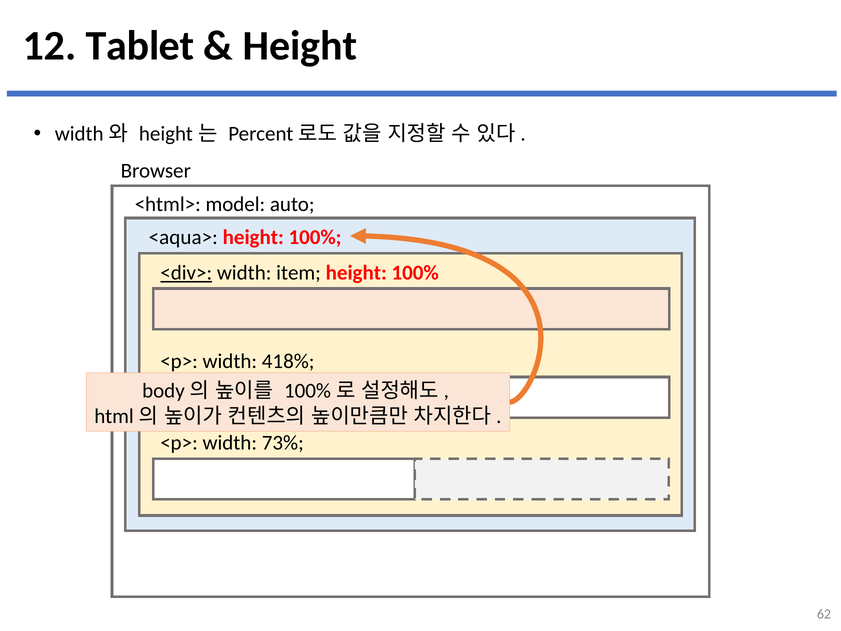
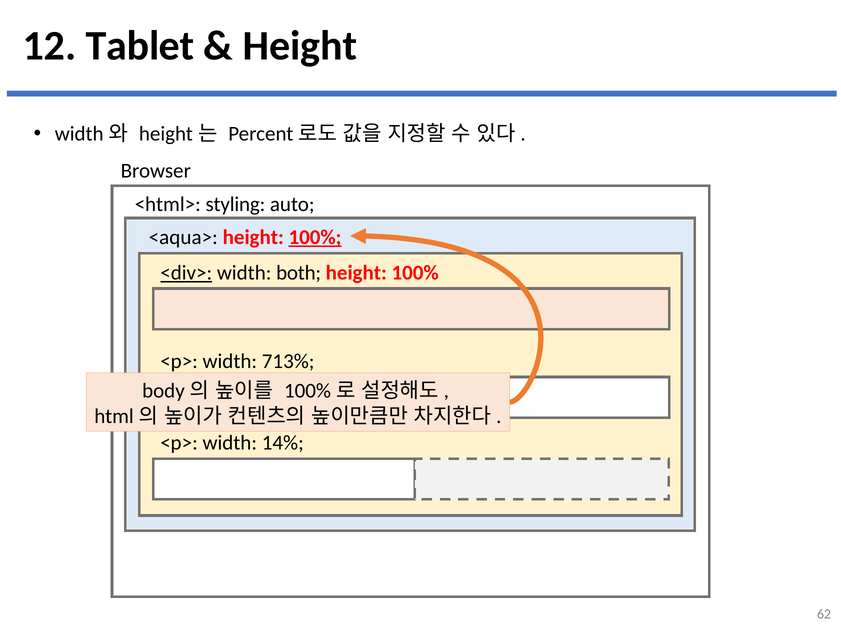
model: model -> styling (235, 204)
100% underline: none -> present (315, 237)
item: item -> both (299, 273)
418%: 418% -> 713% (288, 361)
73%: 73% -> 14% (283, 443)
